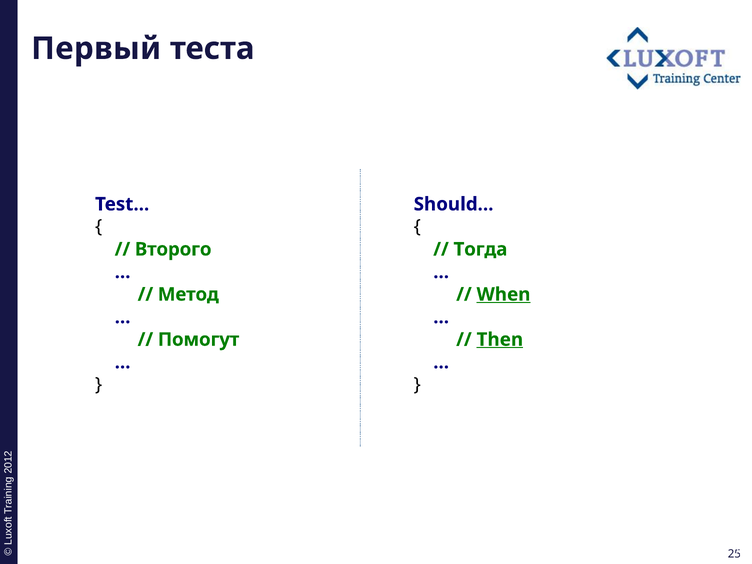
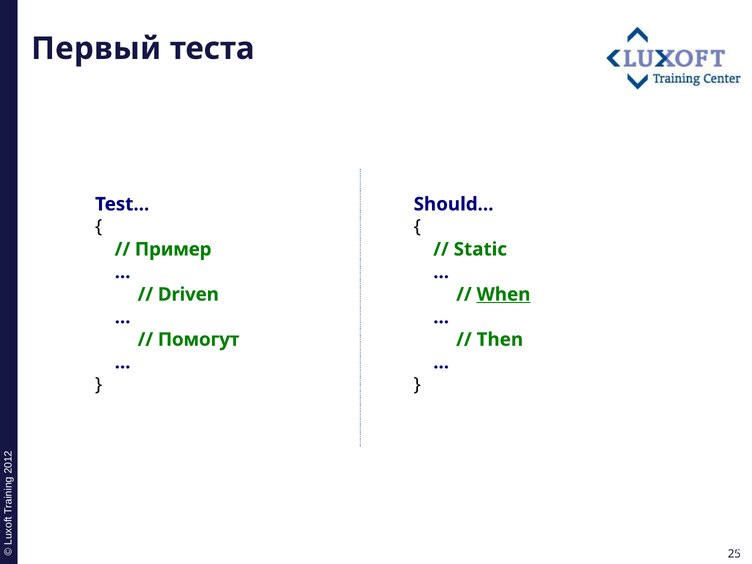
Второго: Второго -> Пример (173, 249)
Тогда: Тогда -> Static (480, 249)
Метод: Метод -> Driven (188, 294)
Then underline: present -> none (500, 340)
